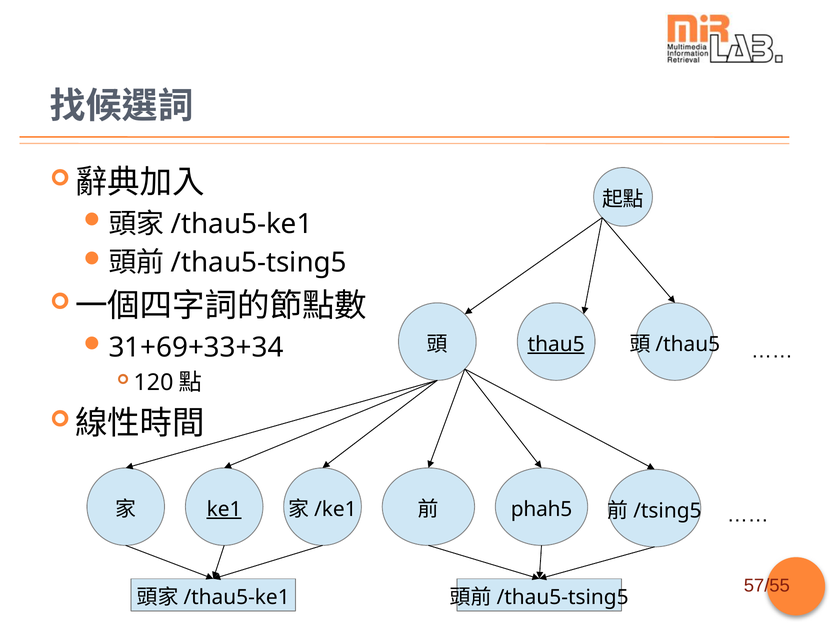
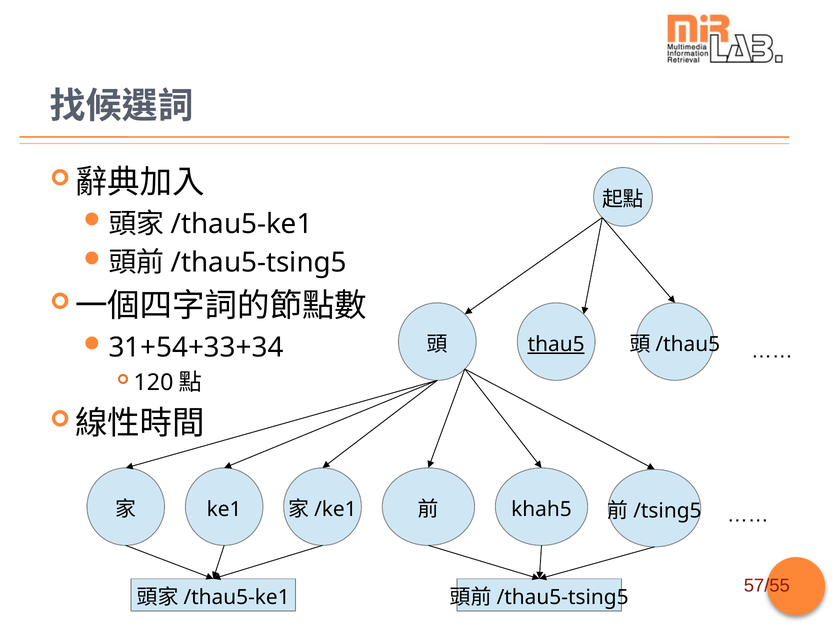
31+69+33+34: 31+69+33+34 -> 31+54+33+34 (196, 348)
ke1 underline: present -> none (224, 509)
phah5: phah5 -> khah5 (541, 509)
